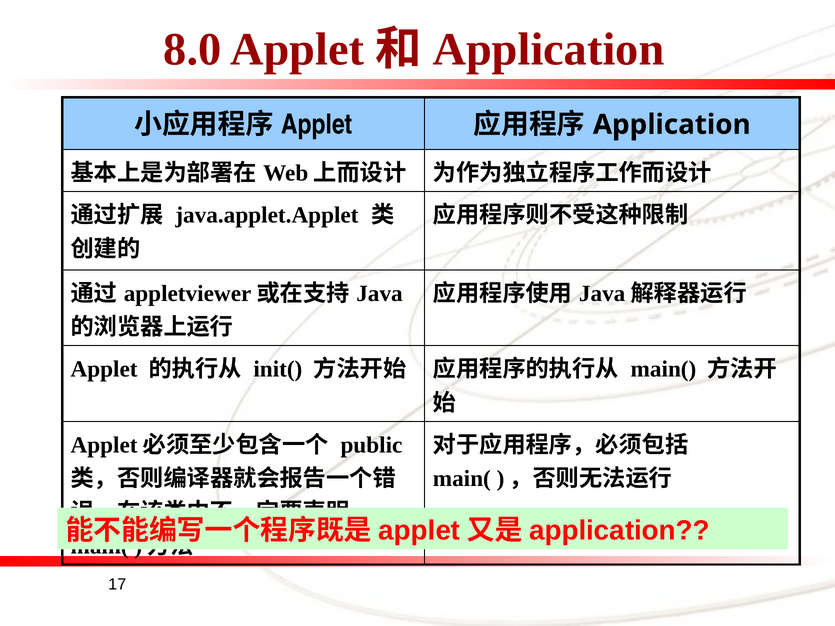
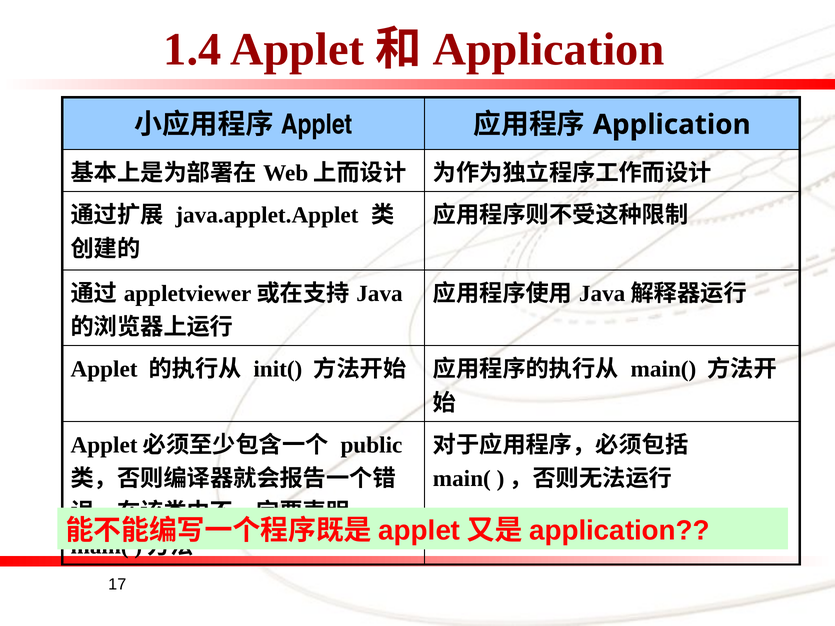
8.0: 8.0 -> 1.4 (192, 50)
